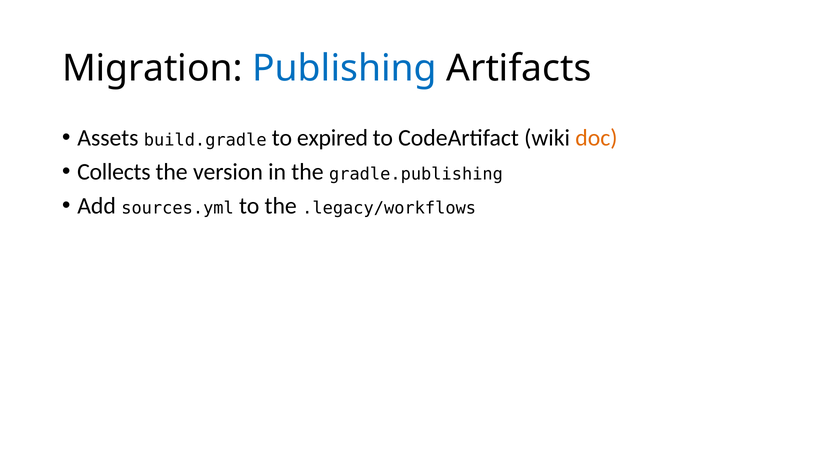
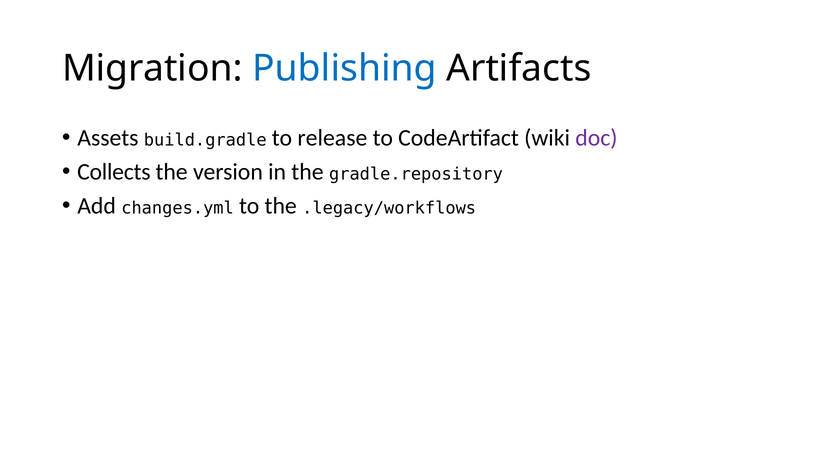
expired: expired -> release (332, 138)
doc colour: orange -> purple (596, 138)
gradle.publishing: gradle.publishing -> gradle.repository (416, 174)
sources.yml: sources.yml -> changes.yml (178, 208)
